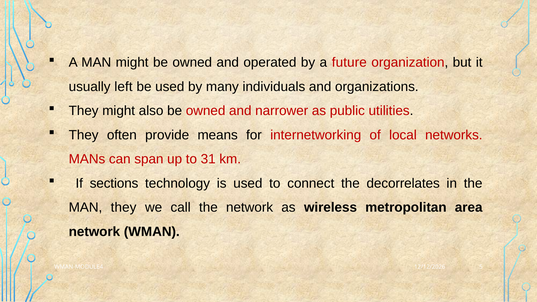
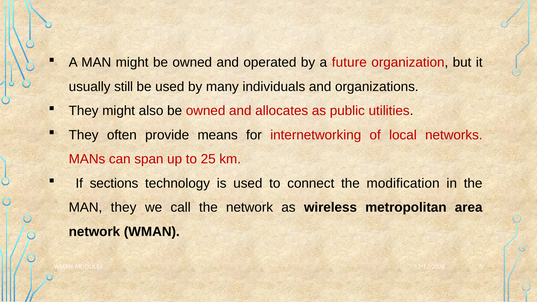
left: left -> still (124, 87)
narrower: narrower -> allocates (282, 111)
31: 31 -> 25 (208, 159)
decorrelates: decorrelates -> modification (403, 183)
